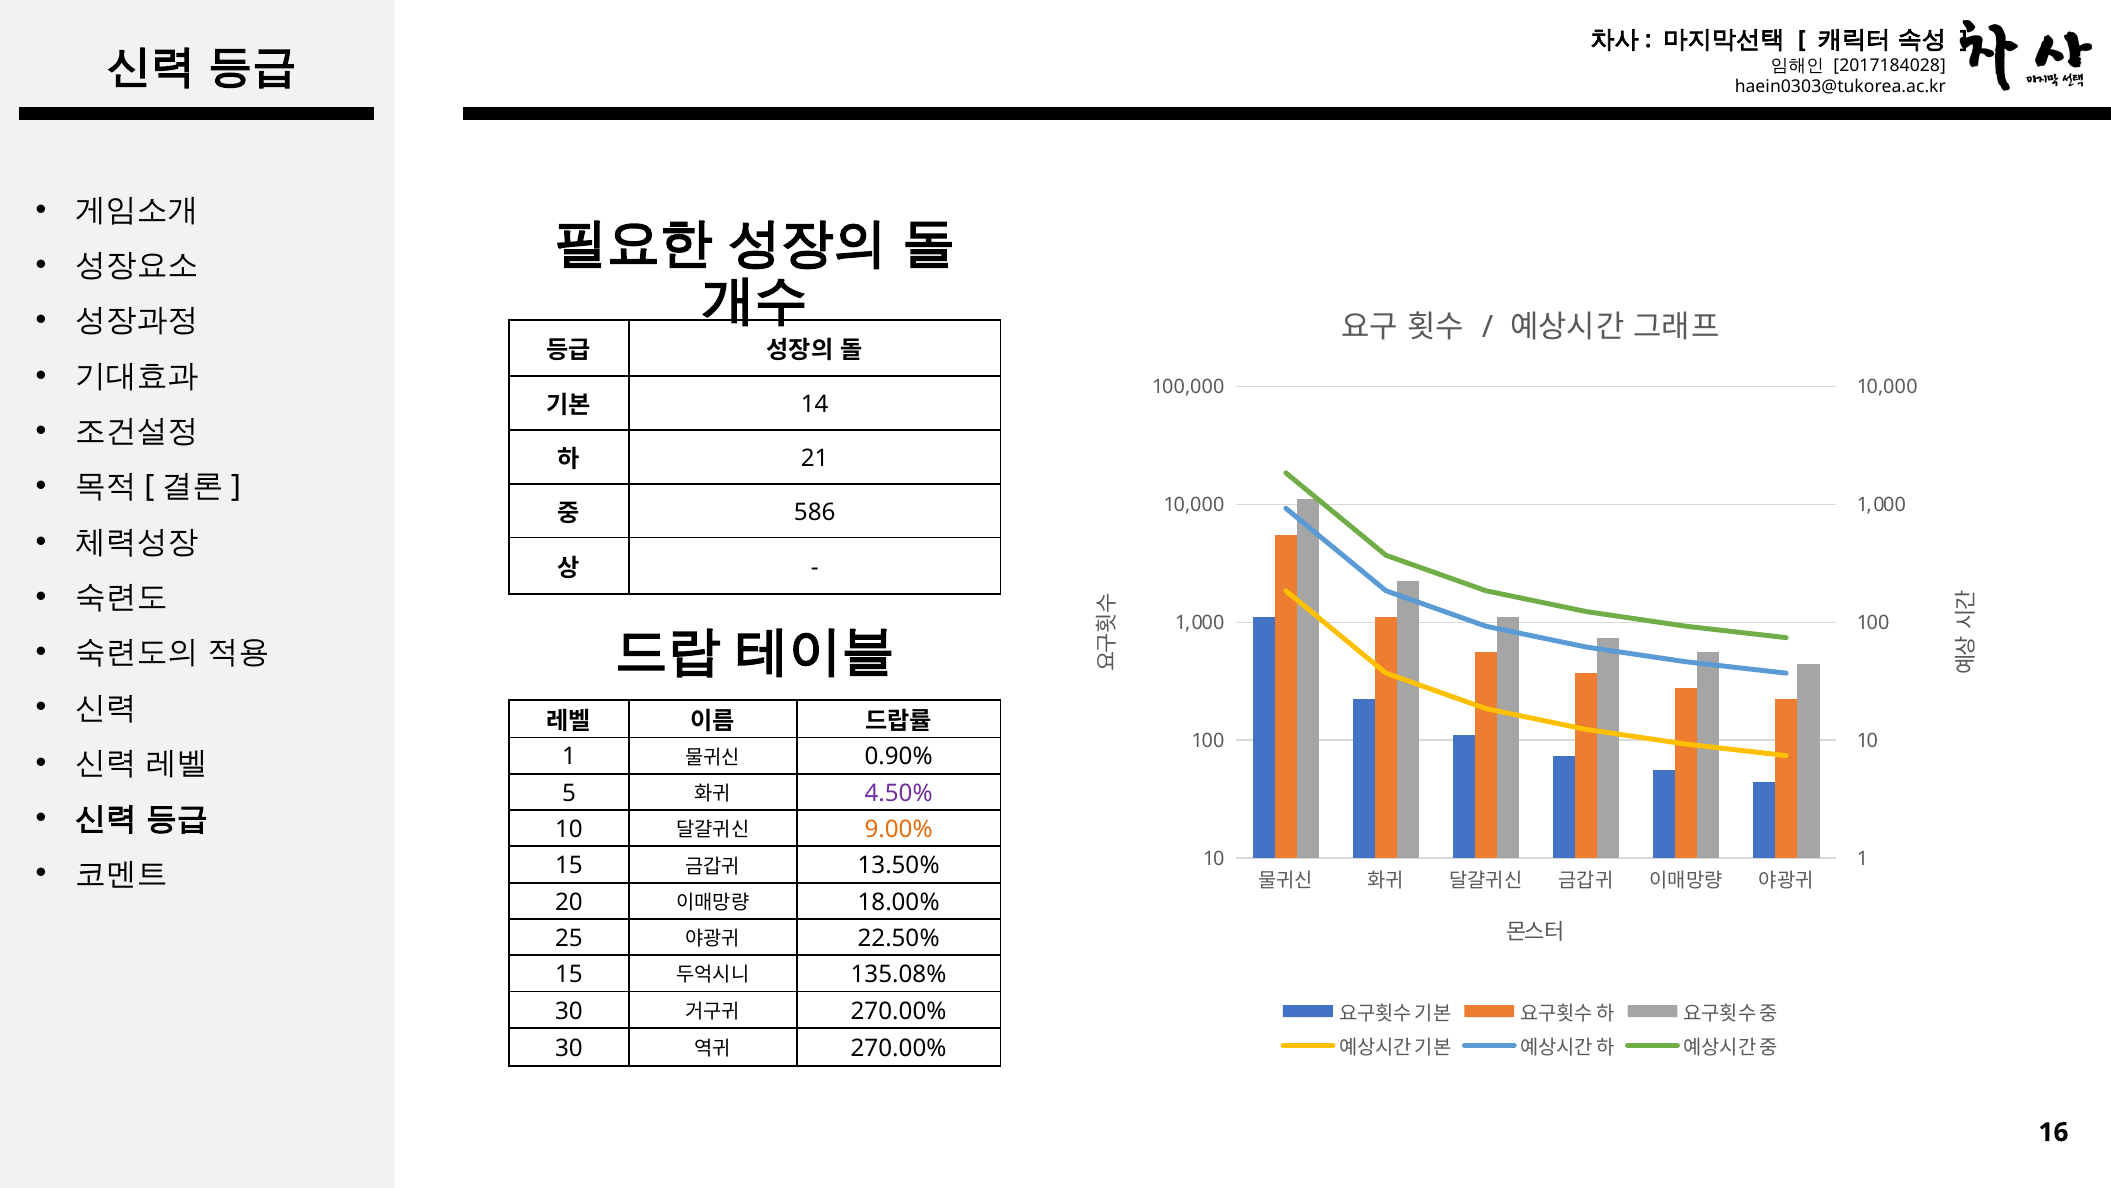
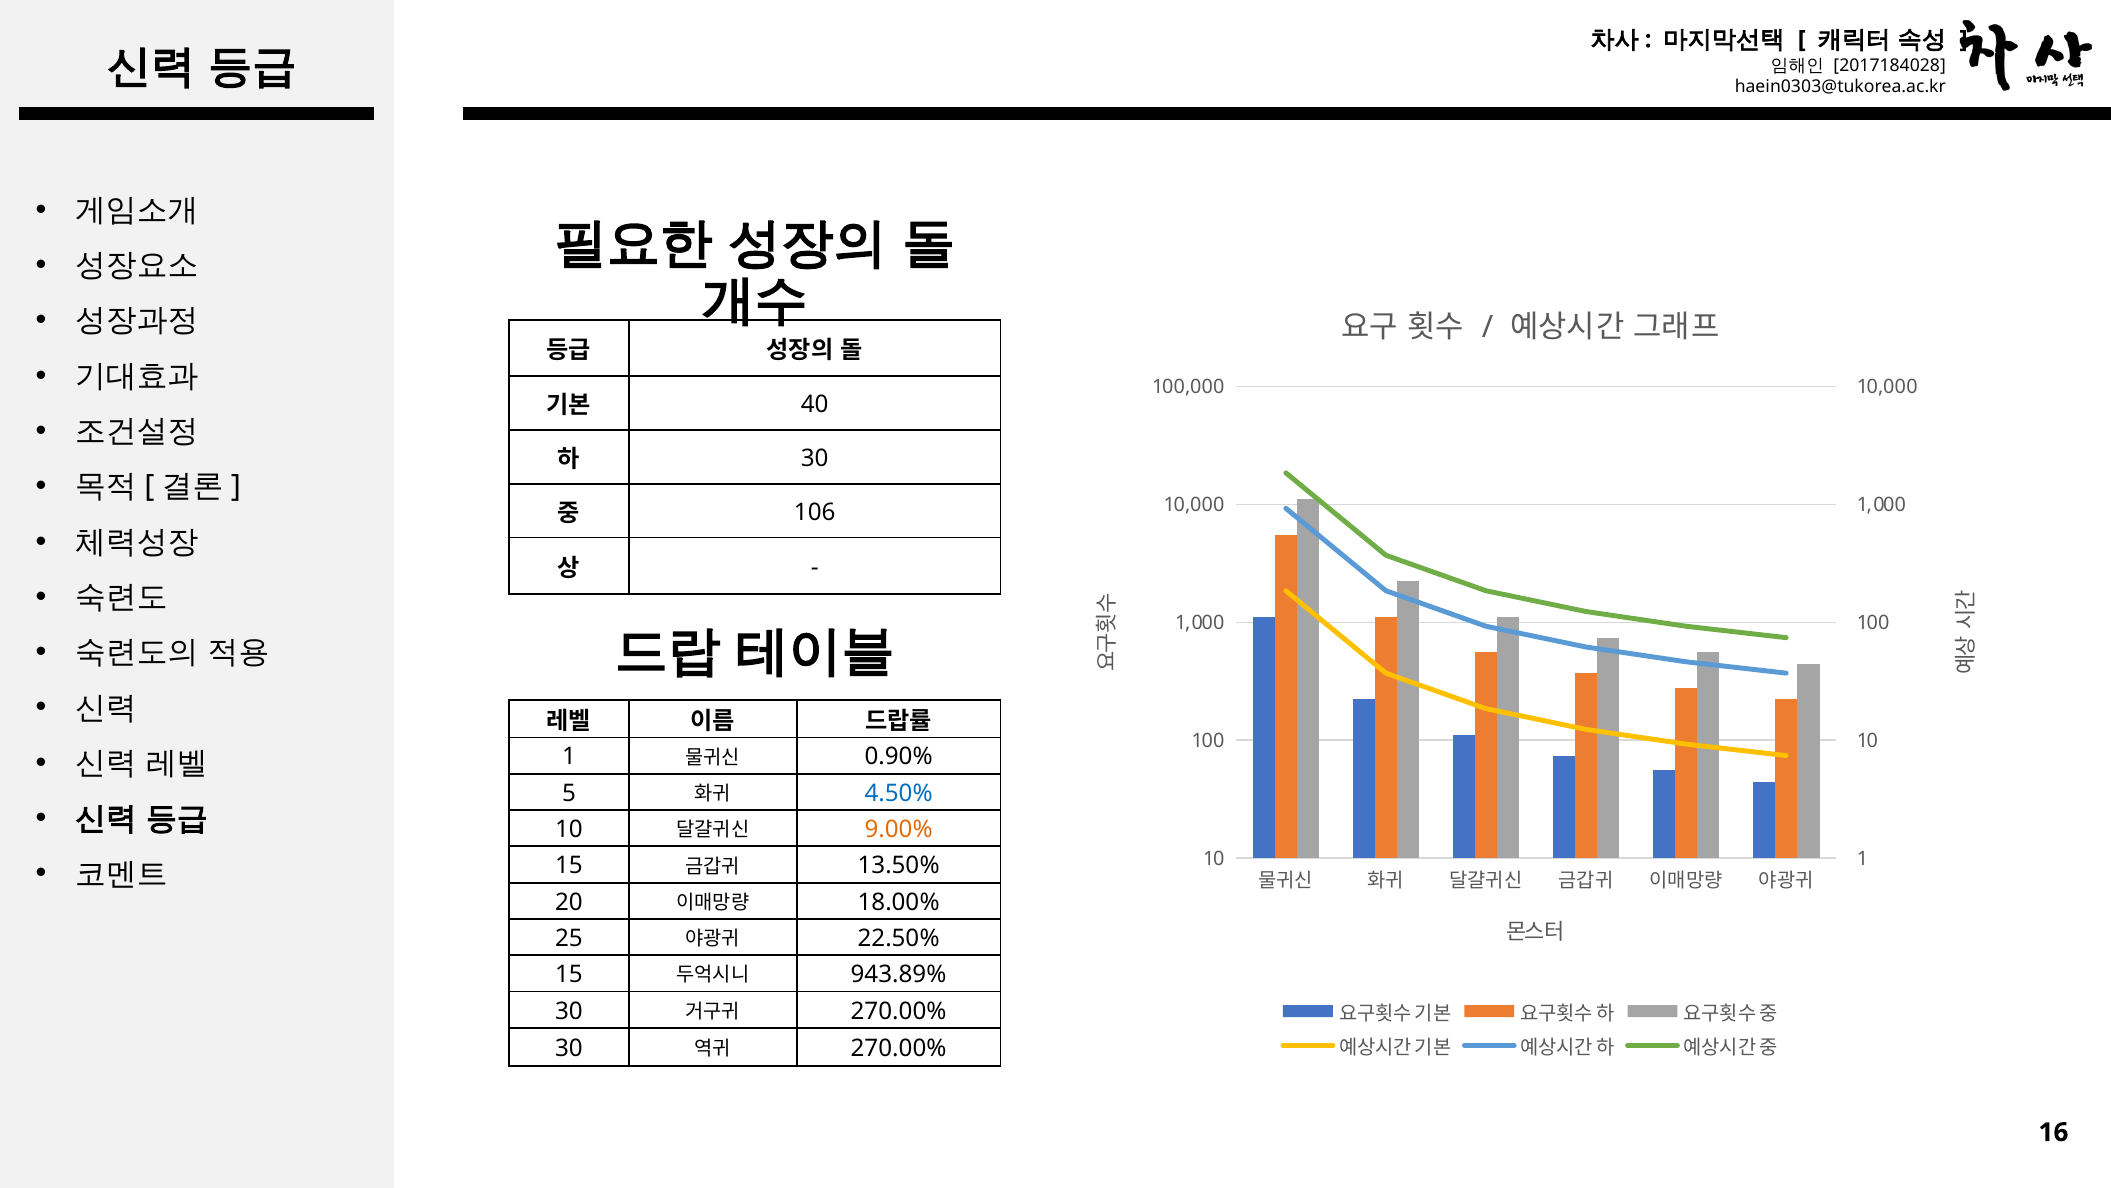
14: 14 -> 40 (815, 404)
21: 21 -> 30 (815, 458)
586: 586 -> 106 (815, 512)
4.50% colour: purple -> blue (899, 793)
135.08%: 135.08% -> 943.89% (898, 974)
